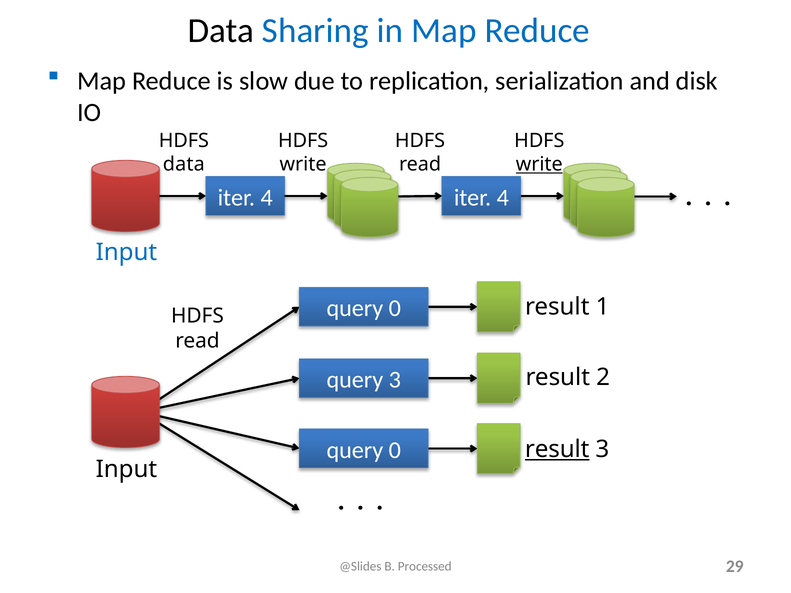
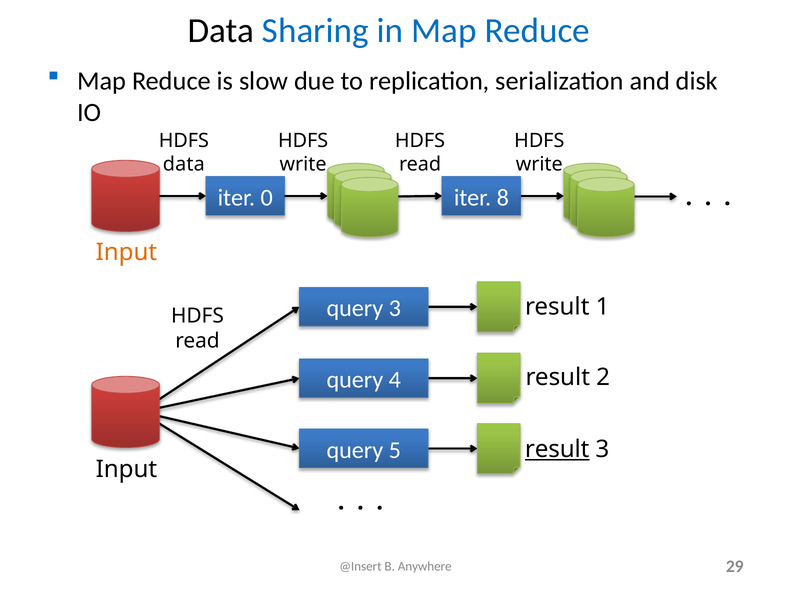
write underline: present -> none (539, 165)
4: 4 -> 0 (267, 198)
4: 4 -> 8 (503, 198)
Input colour: blue -> orange (126, 253)
0: 0 -> 3 (395, 309)
query 3: 3 -> 4 (395, 380)
0: 0 -> 5 (395, 450)
@Slides: @Slides -> @Insert (360, 566)
Processed: Processed -> Anywhere (425, 566)
